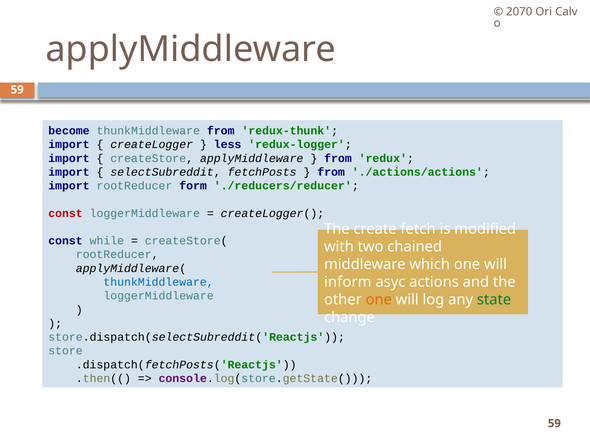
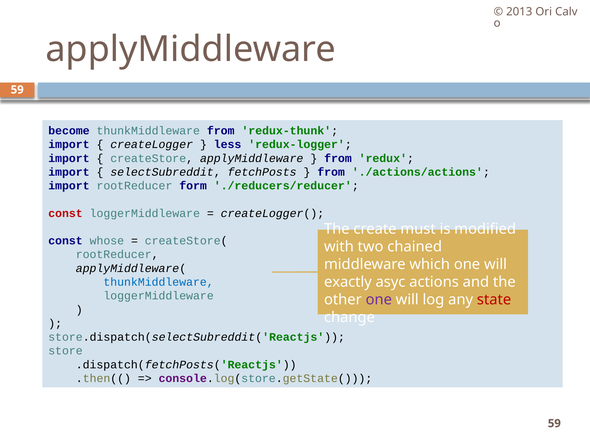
2070: 2070 -> 2013 (519, 12)
fetch: fetch -> must (418, 229)
while: while -> whose (107, 241)
inform: inform -> exactly (348, 282)
one colour: orange -> purple (379, 300)
state colour: green -> red (494, 300)
